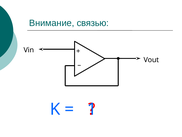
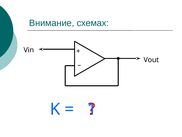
связью: связью -> схемах (93, 23)
